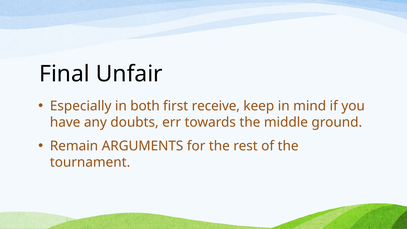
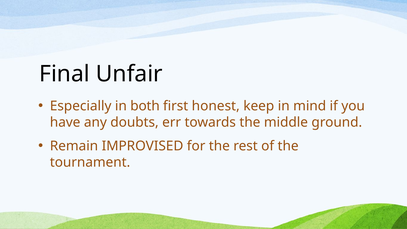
receive: receive -> honest (216, 106)
ARGUMENTS: ARGUMENTS -> IMPROVISED (142, 146)
